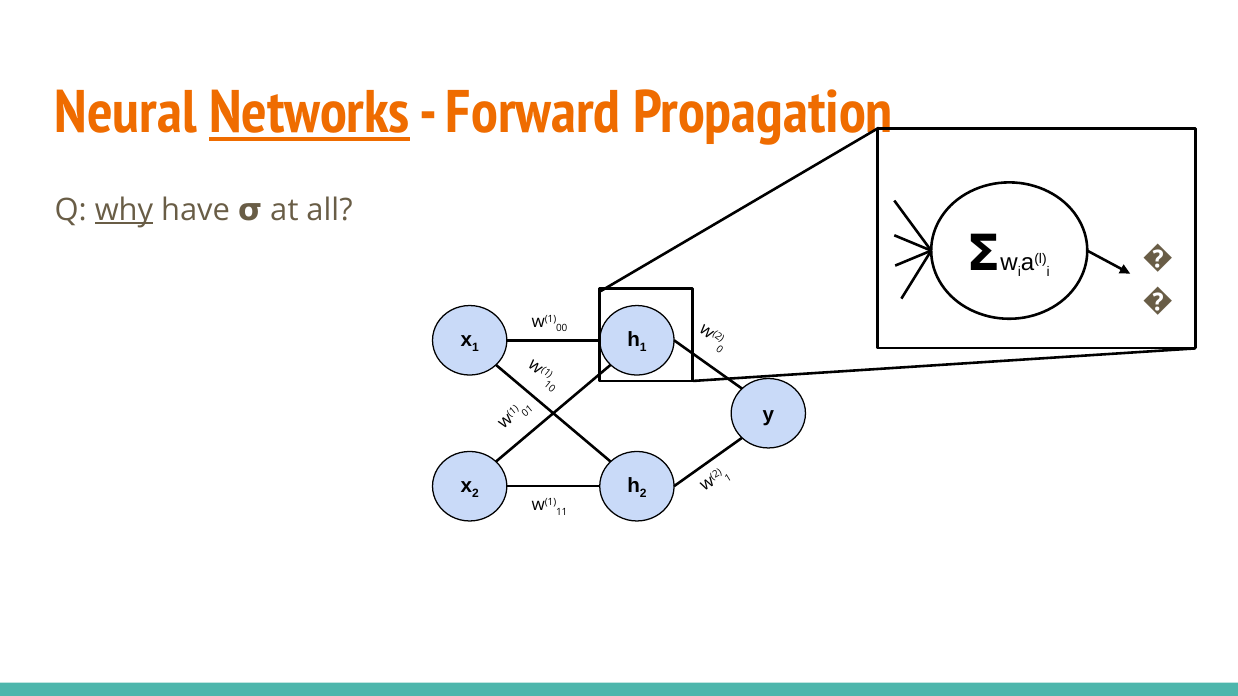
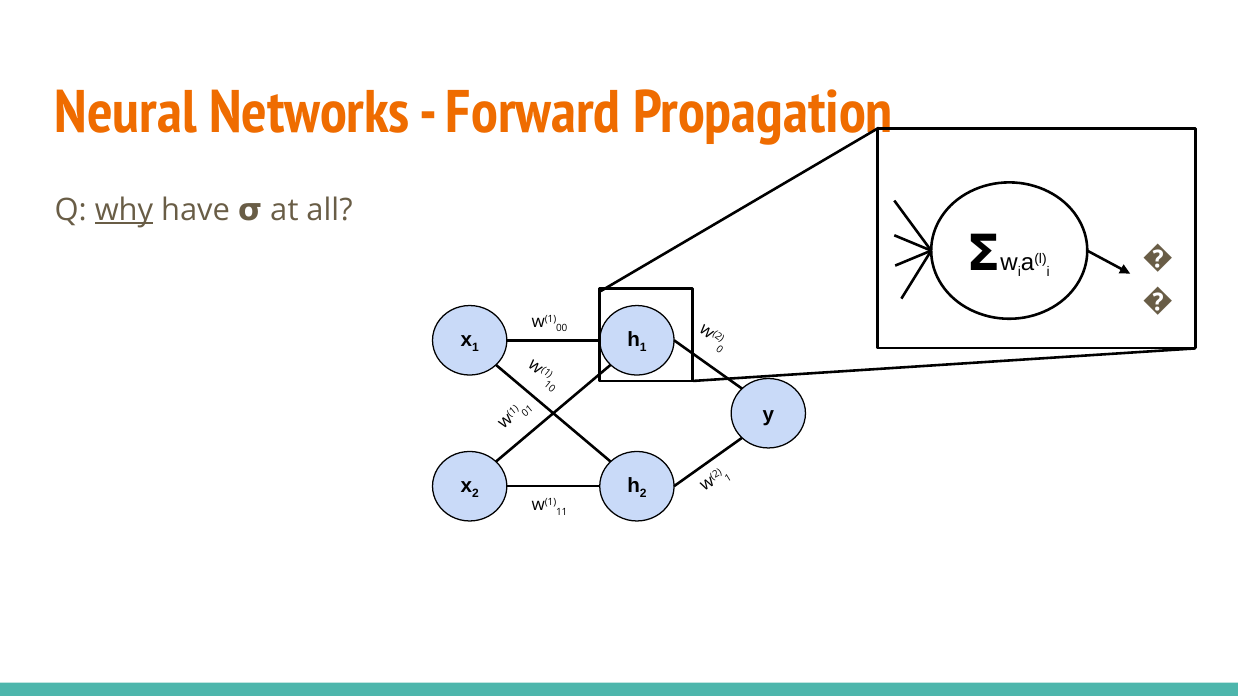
Networks underline: present -> none (309, 113)
